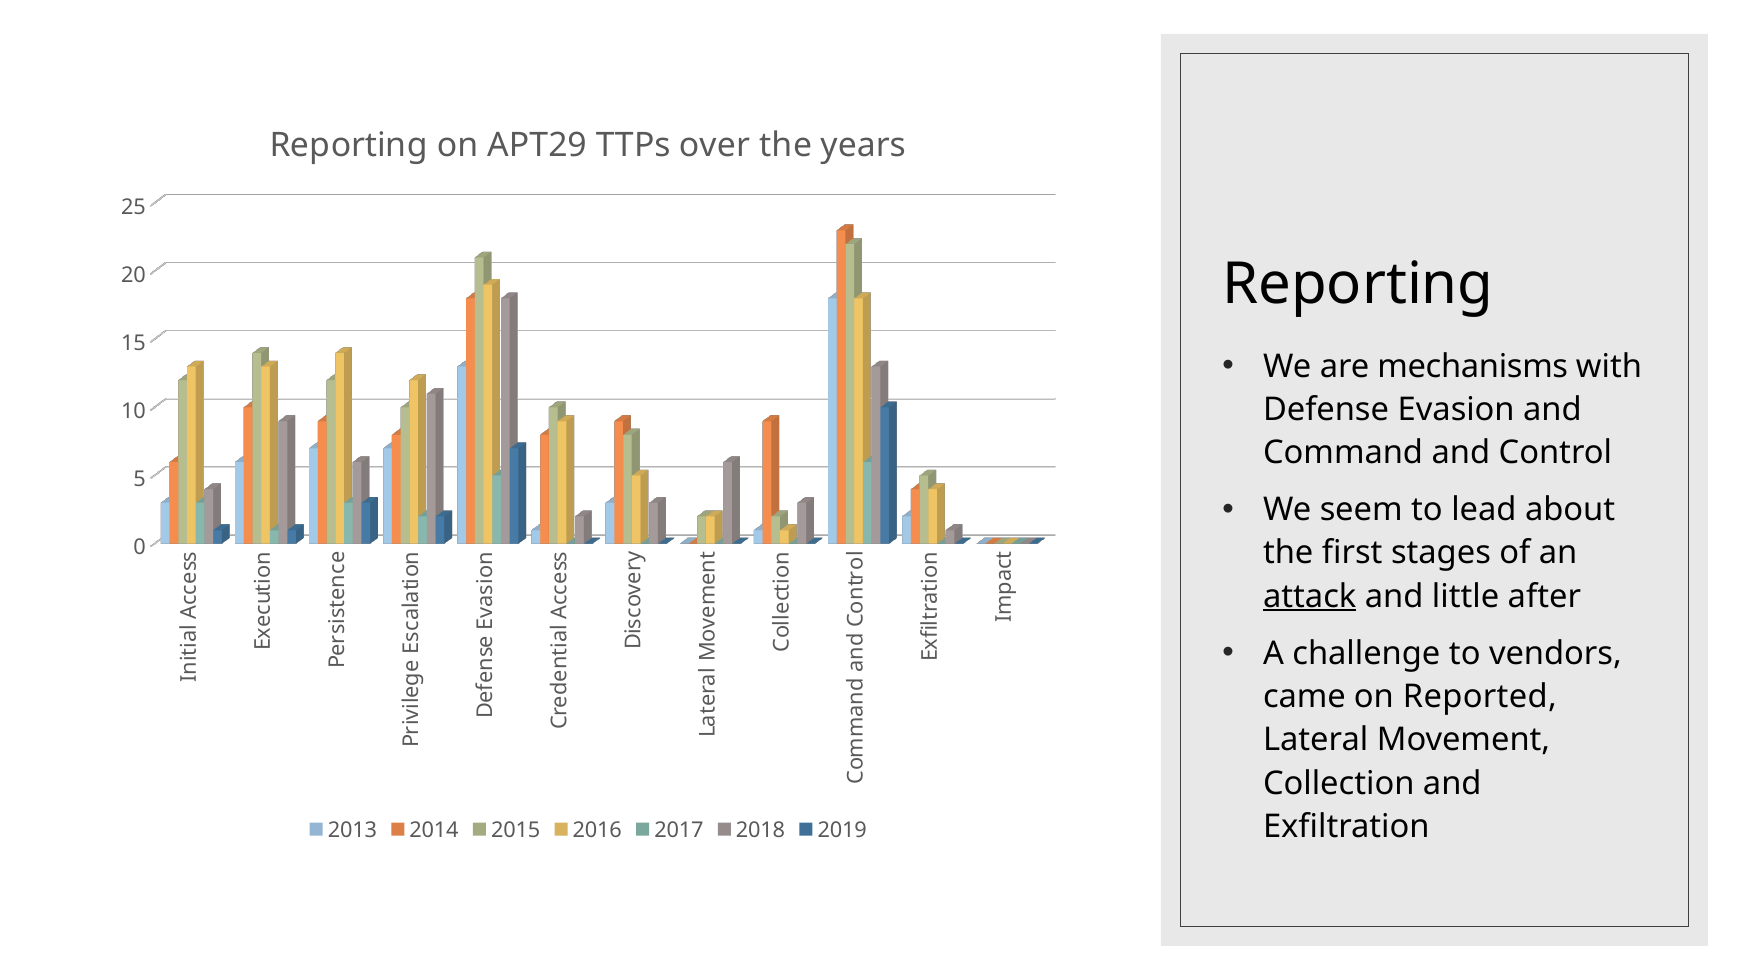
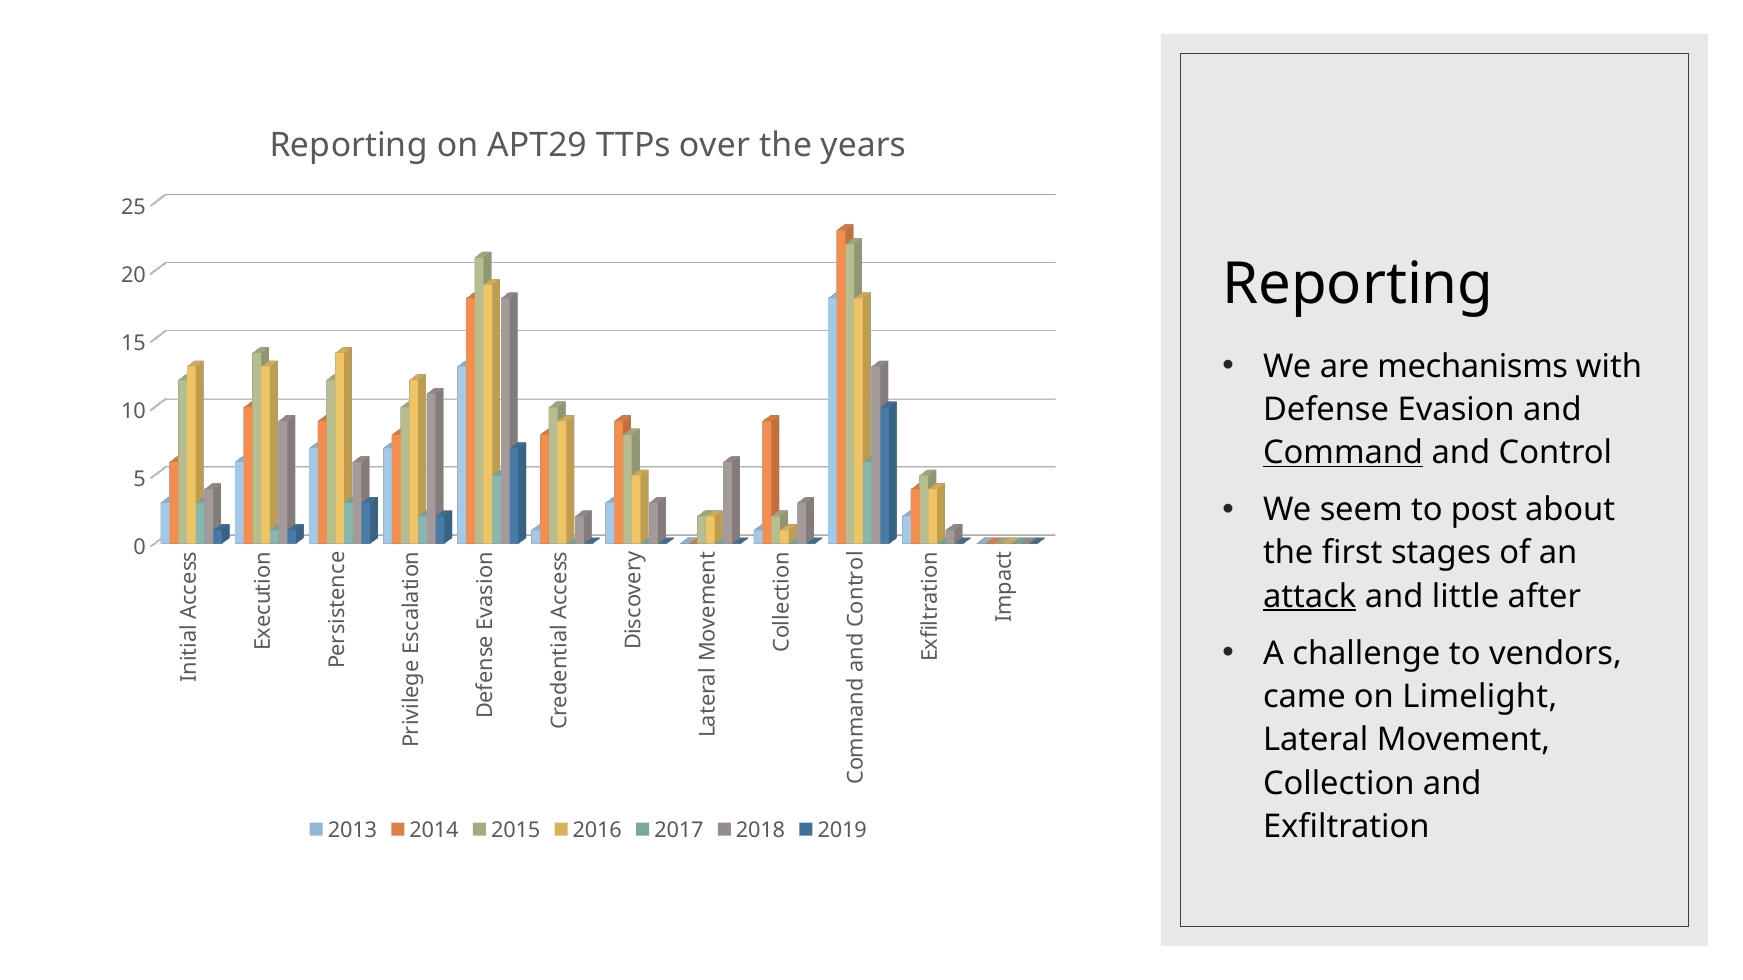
Command underline: none -> present (1343, 453)
lead: lead -> post (1484, 510)
Reported: Reported -> Limelight (1480, 697)
